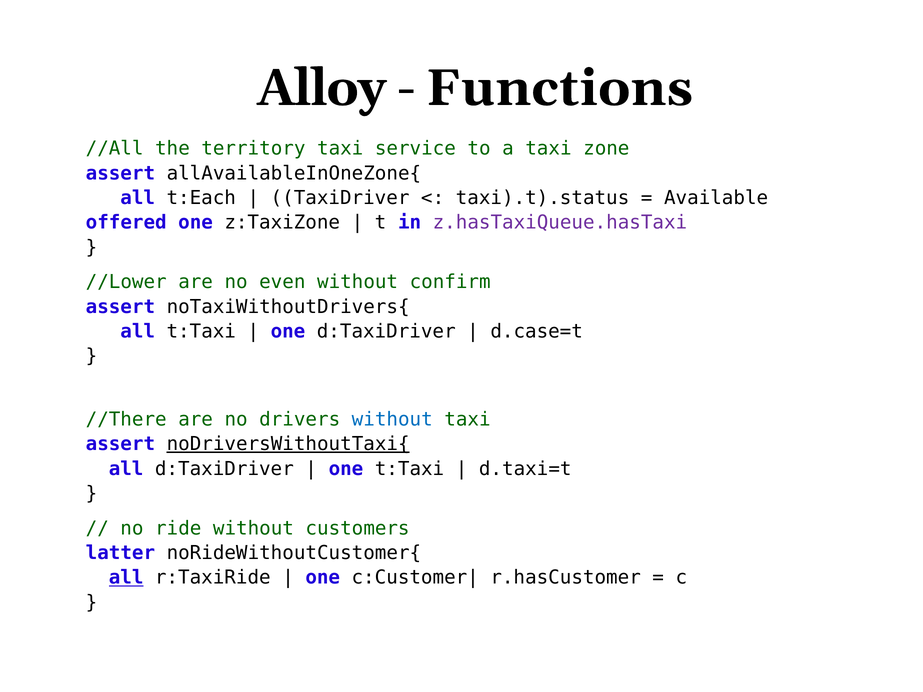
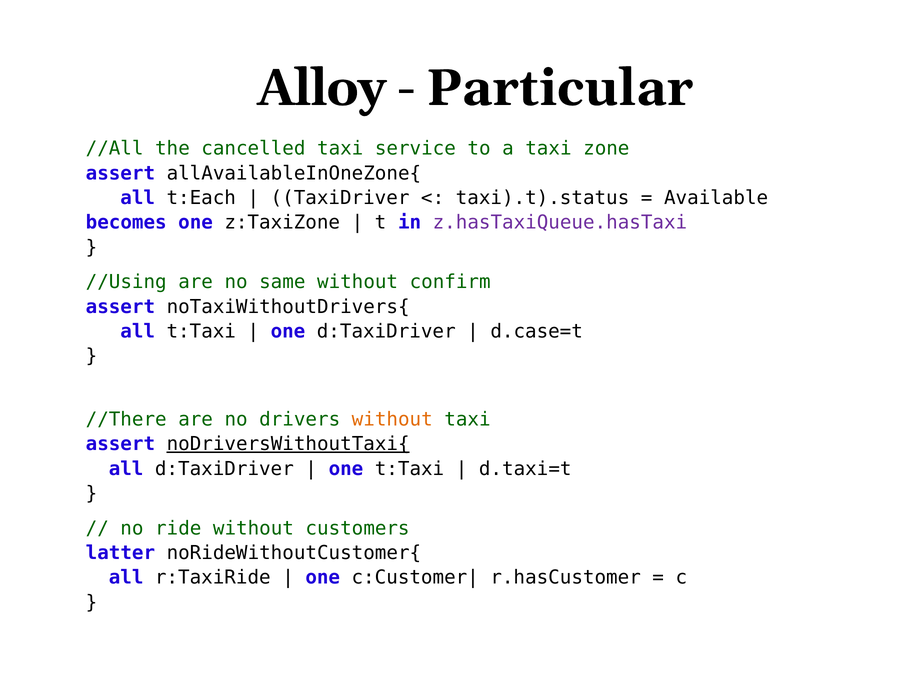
Functions: Functions -> Particular (560, 88)
territory: territory -> cancelled (253, 149)
offered: offered -> becomes (126, 223)
//Lower: //Lower -> //Using (126, 282)
even: even -> same (282, 282)
without colour: blue -> orange (392, 420)
all underline: present -> none (126, 578)
